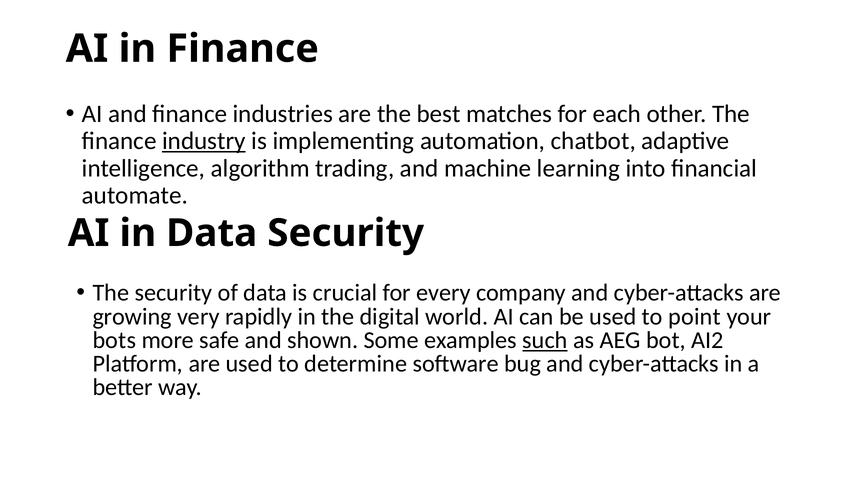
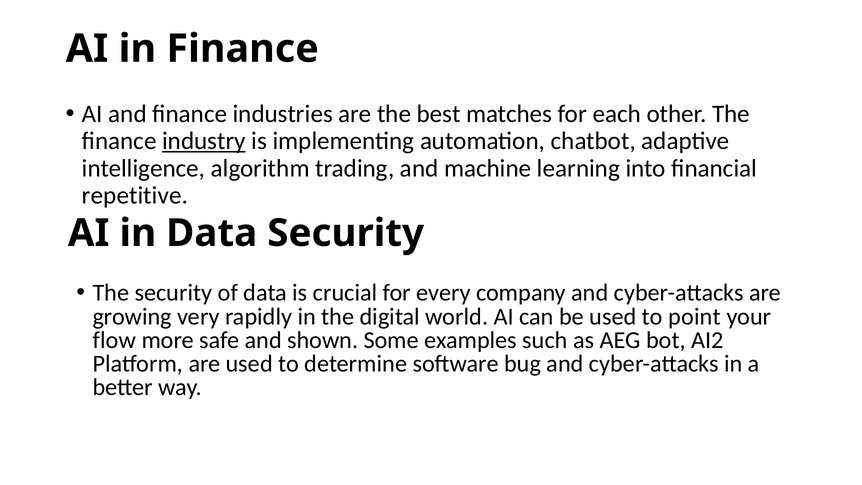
automate: automate -> repetitive (135, 195)
bots: bots -> flow (114, 340)
such underline: present -> none (545, 340)
